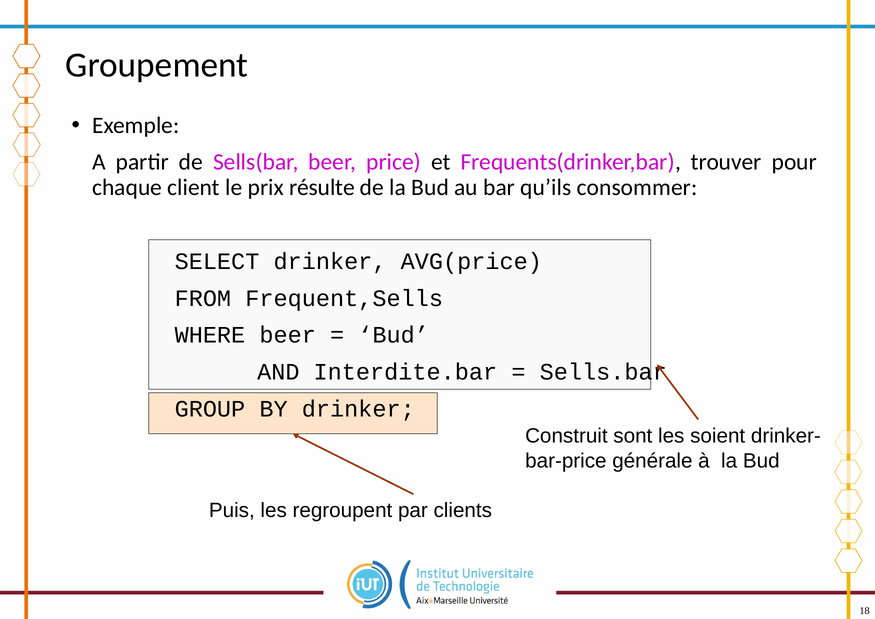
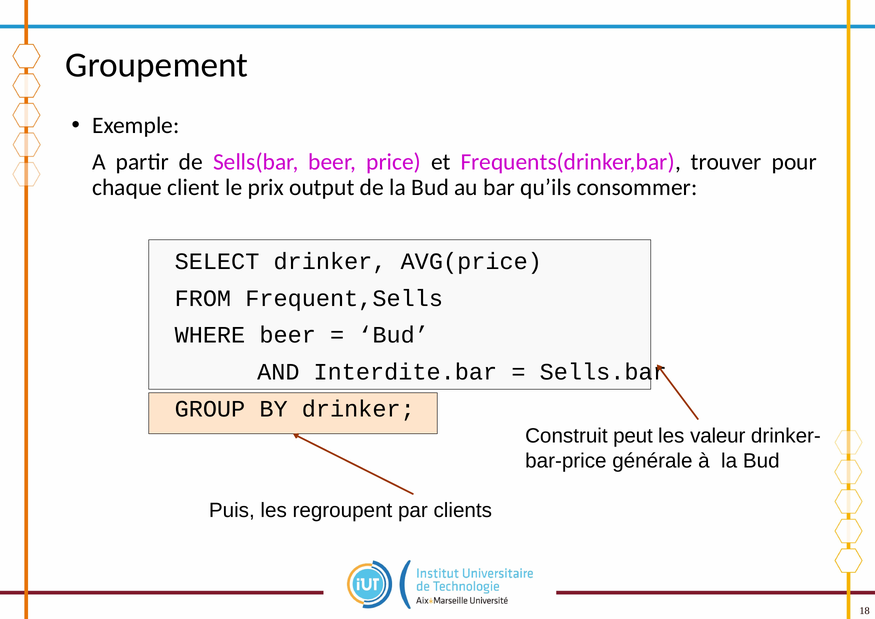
résulte: résulte -> output (322, 188)
sont: sont -> peut (633, 436)
soient: soient -> valeur (718, 436)
